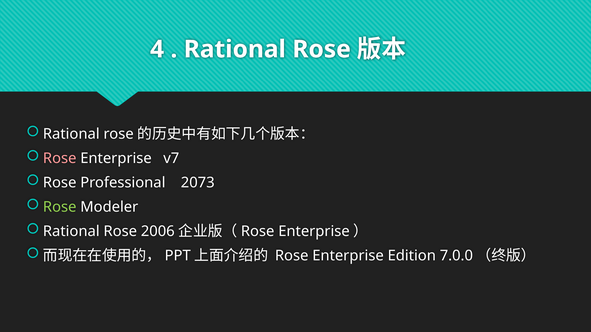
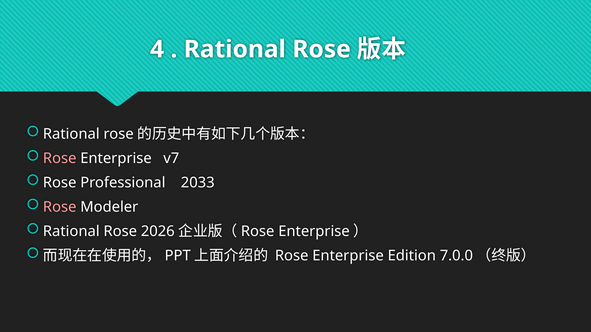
2073: 2073 -> 2033 (198, 183)
Rose colour: light green -> pink (60, 207)
2006: 2006 -> 2026 (158, 232)
